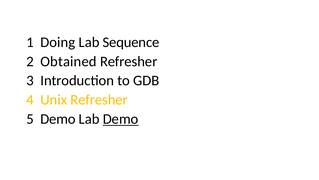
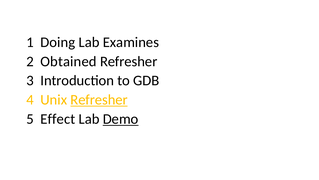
Sequence: Sequence -> Examines (131, 42)
Refresher underline: none -> present (99, 100)
5 Demo: Demo -> Effect (58, 119)
